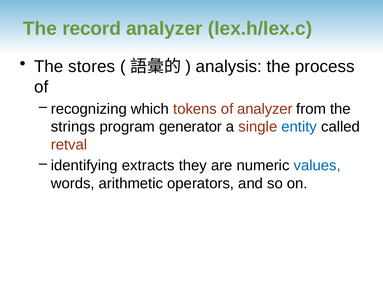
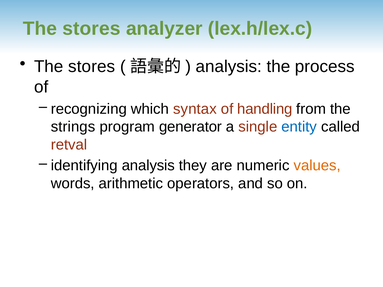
record: record -> stores (91, 28)
tokens: tokens -> syntax (195, 109)
of analyzer: analyzer -> handling (265, 109)
identifying extracts: extracts -> analysis (148, 166)
values colour: blue -> orange (317, 166)
